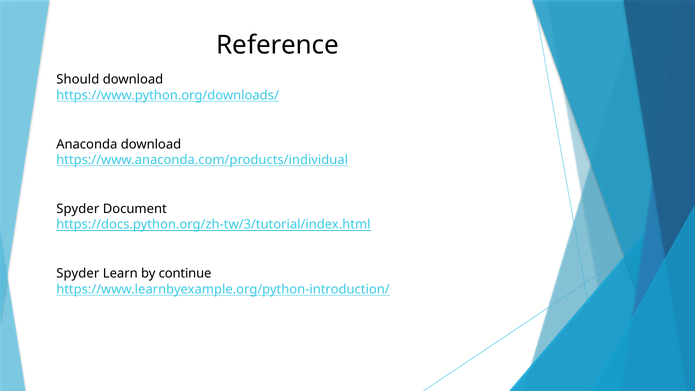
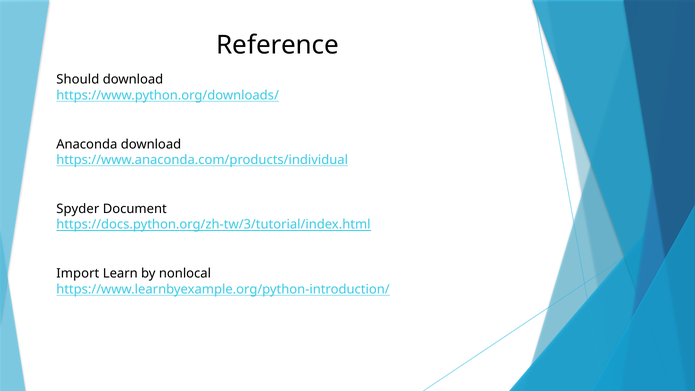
Spyder: Spyder -> Import (78, 274)
continue: continue -> nonlocal (185, 274)
